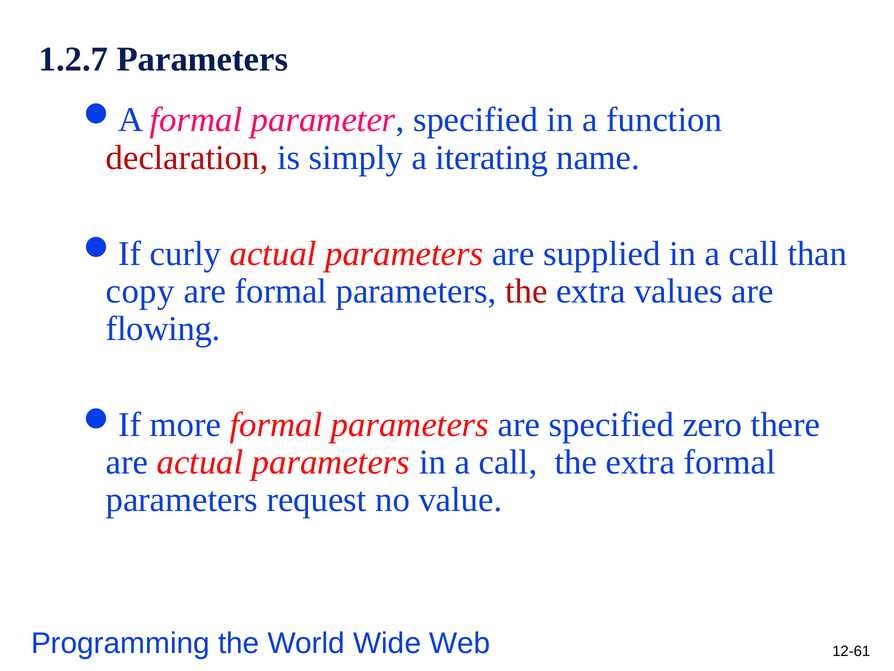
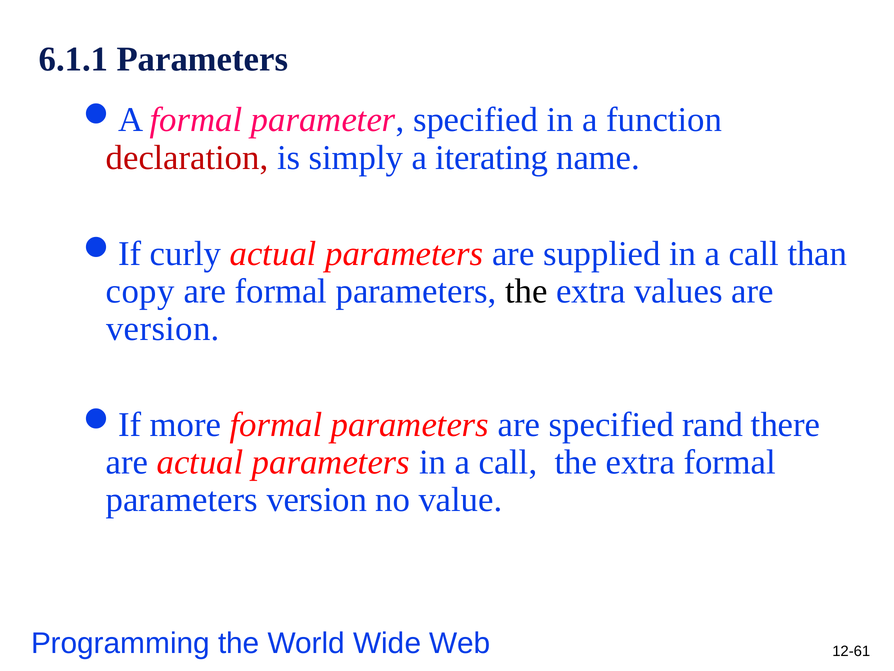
1.2.7: 1.2.7 -> 6.1.1 (73, 59)
the colour: red -> black (526, 291)
flowing: flowing -> version (163, 329)
zero: zero -> rand (713, 424)
parameters request: request -> version (317, 500)
